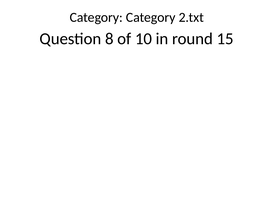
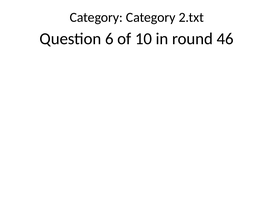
8: 8 -> 6 (109, 39)
15: 15 -> 46 (225, 39)
